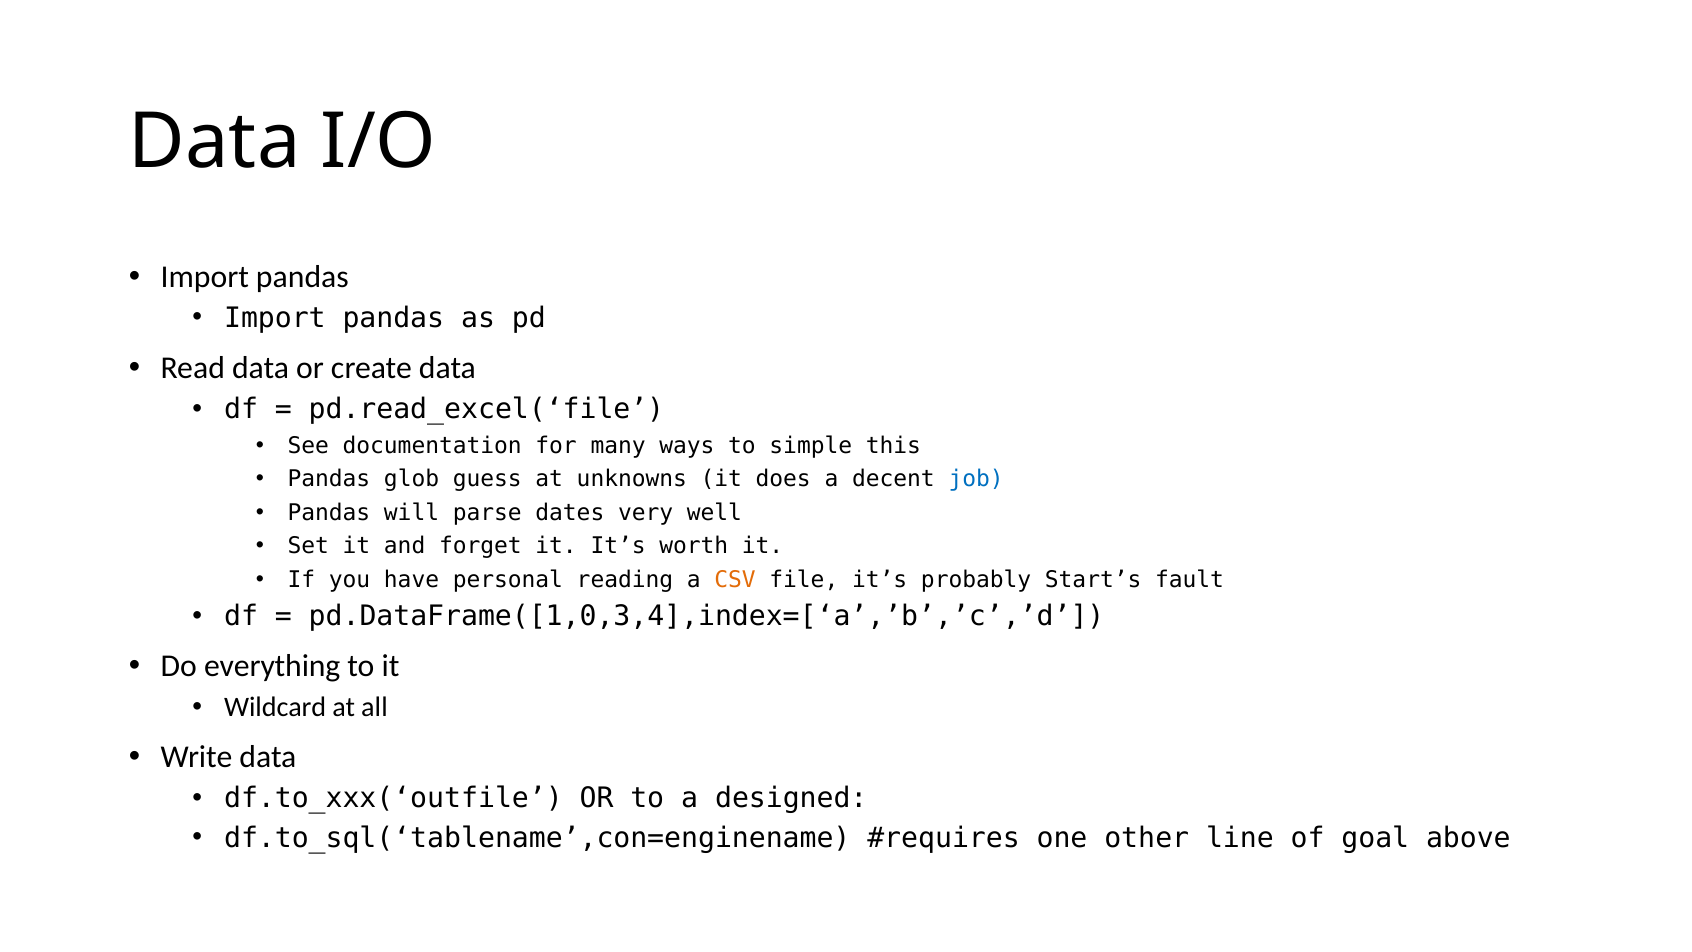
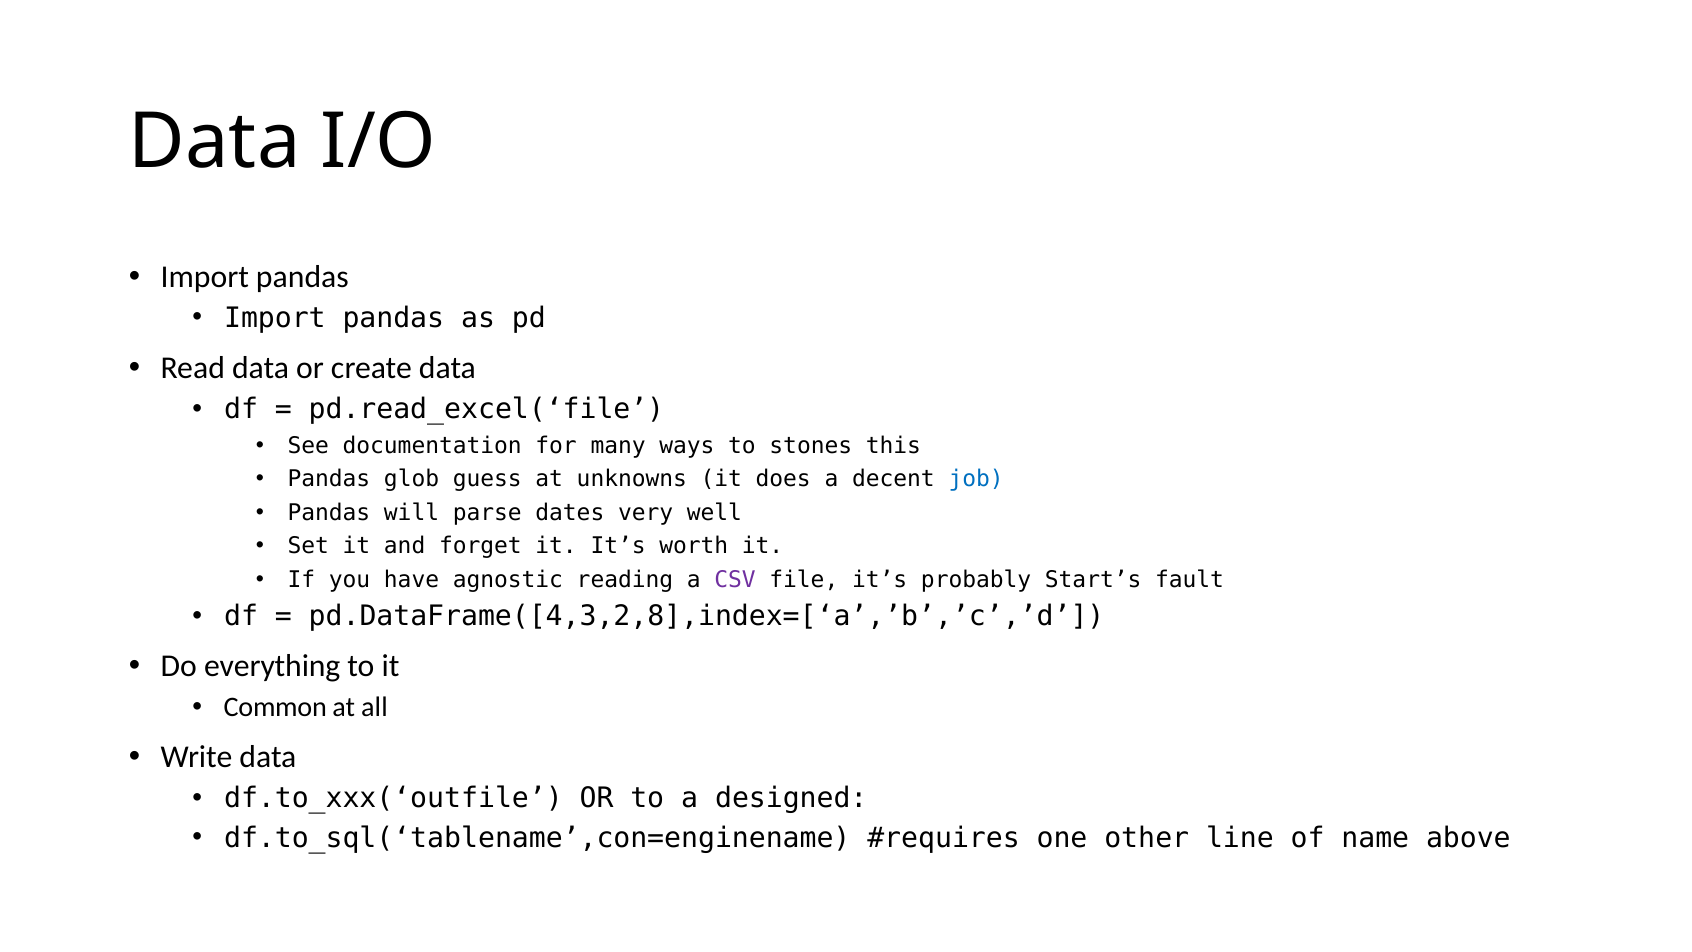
simple: simple -> stones (811, 445)
personal: personal -> agnostic (508, 580)
CSV colour: orange -> purple (735, 580)
pd.DataFrame([1,0,3,4],index=[‘a’,’b’,’c’,’d: pd.DataFrame([1,0,3,4],index=[‘a’,’b’,’c’,’d -> pd.DataFrame([4,3,2,8],index=[‘a’,’b’,’c’,’d (707, 616)
Wildcard: Wildcard -> Common (275, 707)
goal: goal -> name (1375, 837)
